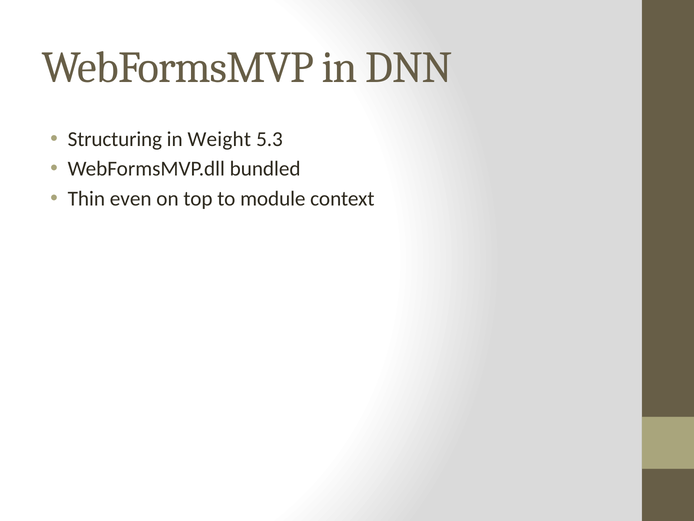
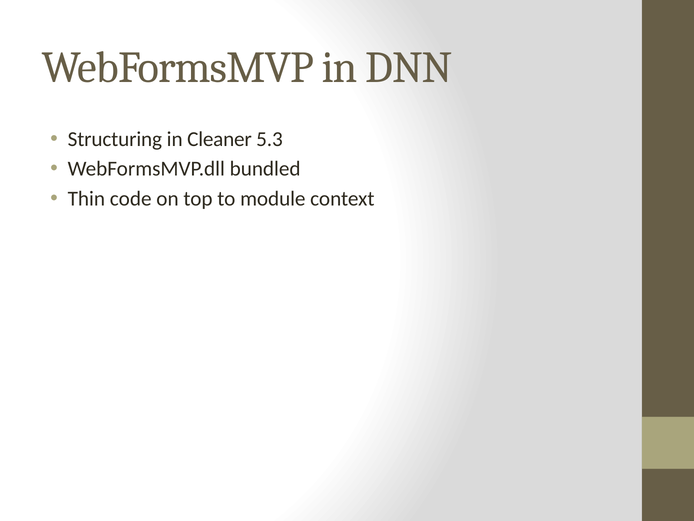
Weight: Weight -> Cleaner (219, 139)
even: even -> code (131, 198)
